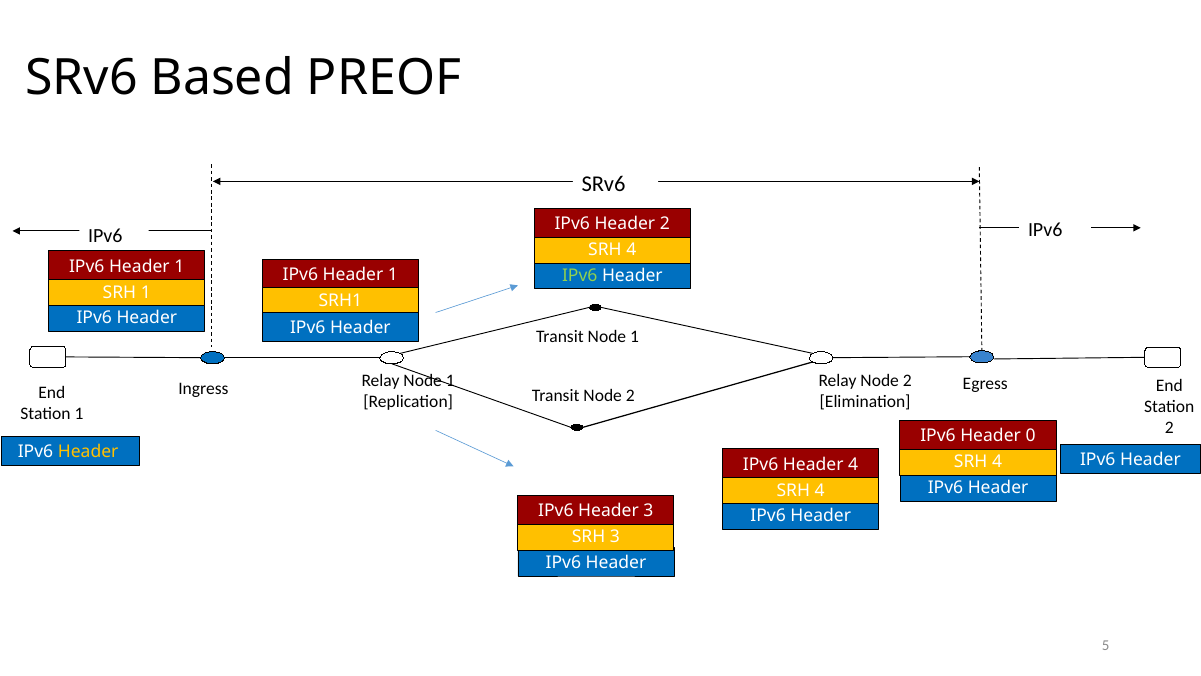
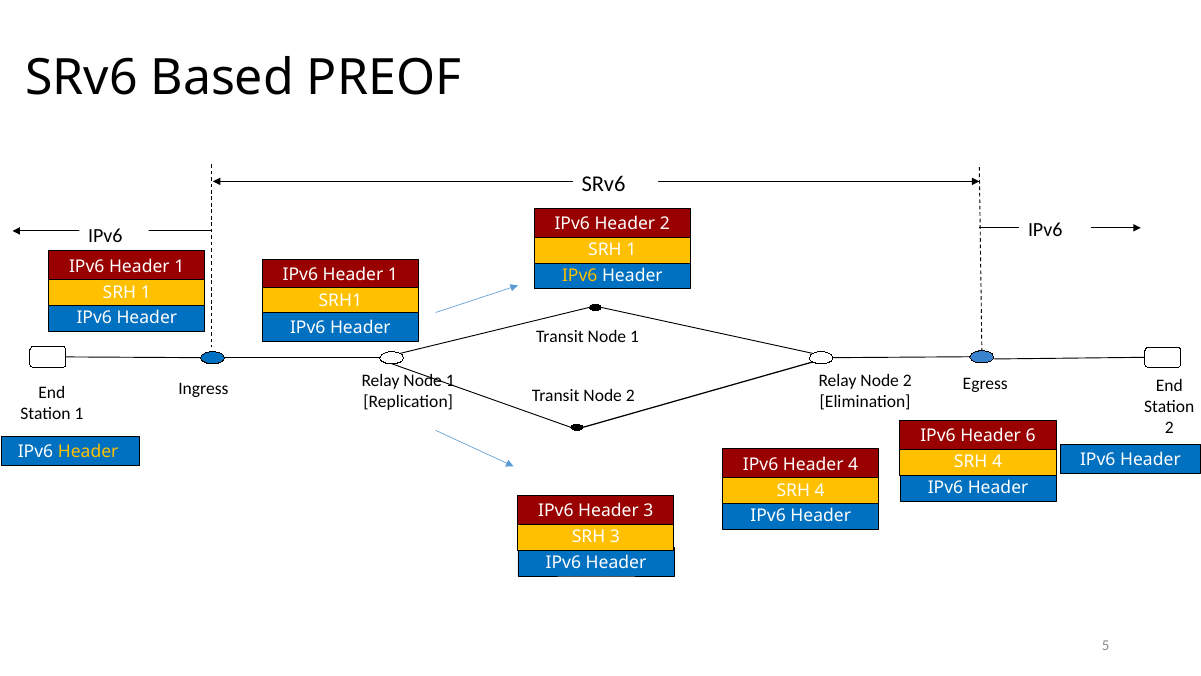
4: 4 -> 1 (631, 250)
IPv6 colour: light green -> yellow (580, 275)
0: 0 -> 6 (1031, 436)
